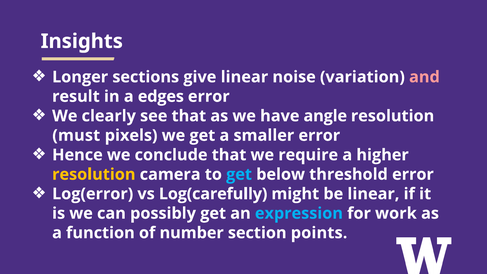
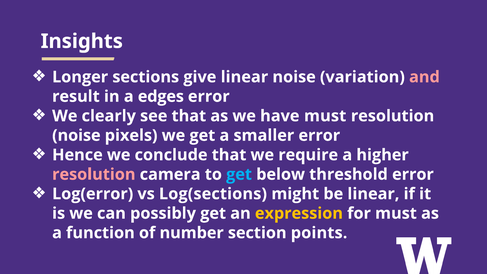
have angle: angle -> must (325, 116)
must: must -> noise (76, 135)
resolution colour: yellow -> pink (94, 174)
Log(carefully: Log(carefully -> Log(sections (213, 194)
expression colour: light blue -> yellow (299, 213)
for work: work -> must (396, 213)
